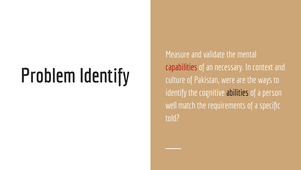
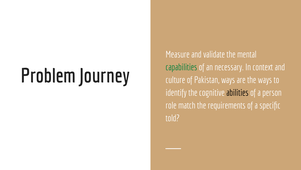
capabilities colour: red -> green (181, 67)
Problem Identify: Identify -> Journey (105, 76)
Pakistan were: were -> ways (228, 80)
well: well -> role (171, 105)
